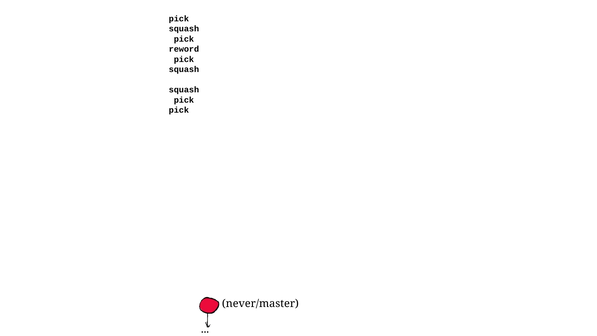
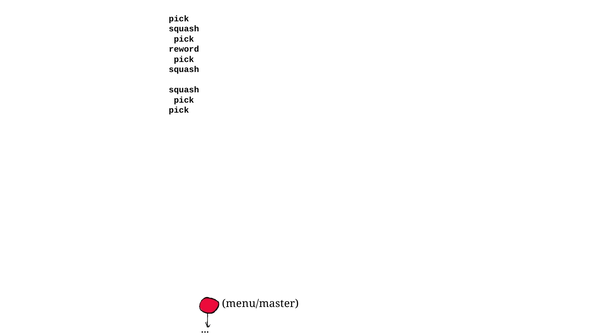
never/master: never/master -> menu/master (260, 303)
